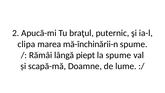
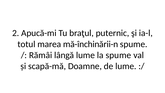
clipa: clipa -> totul (26, 44)
lângă piept: piept -> lume (85, 55)
